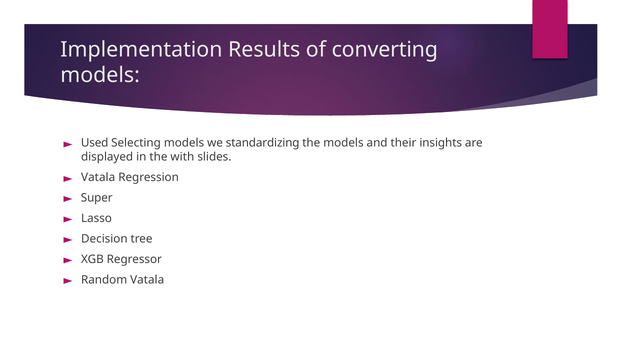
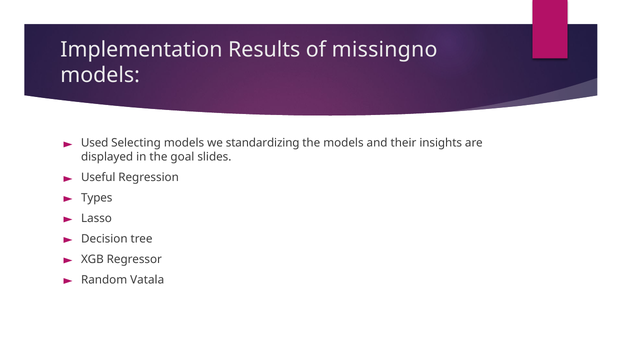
converting: converting -> missingno (385, 50)
with: with -> goal (182, 157)
Vatala: Vatala -> Useful (98, 177)
Super: Super -> Types (97, 198)
